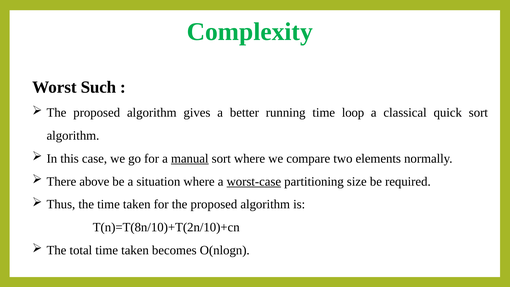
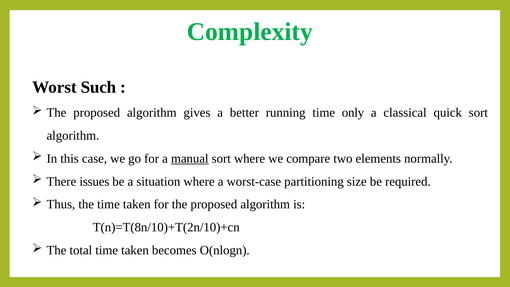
loop: loop -> only (353, 113)
above: above -> issues (94, 181)
worst-case underline: present -> none (254, 181)
